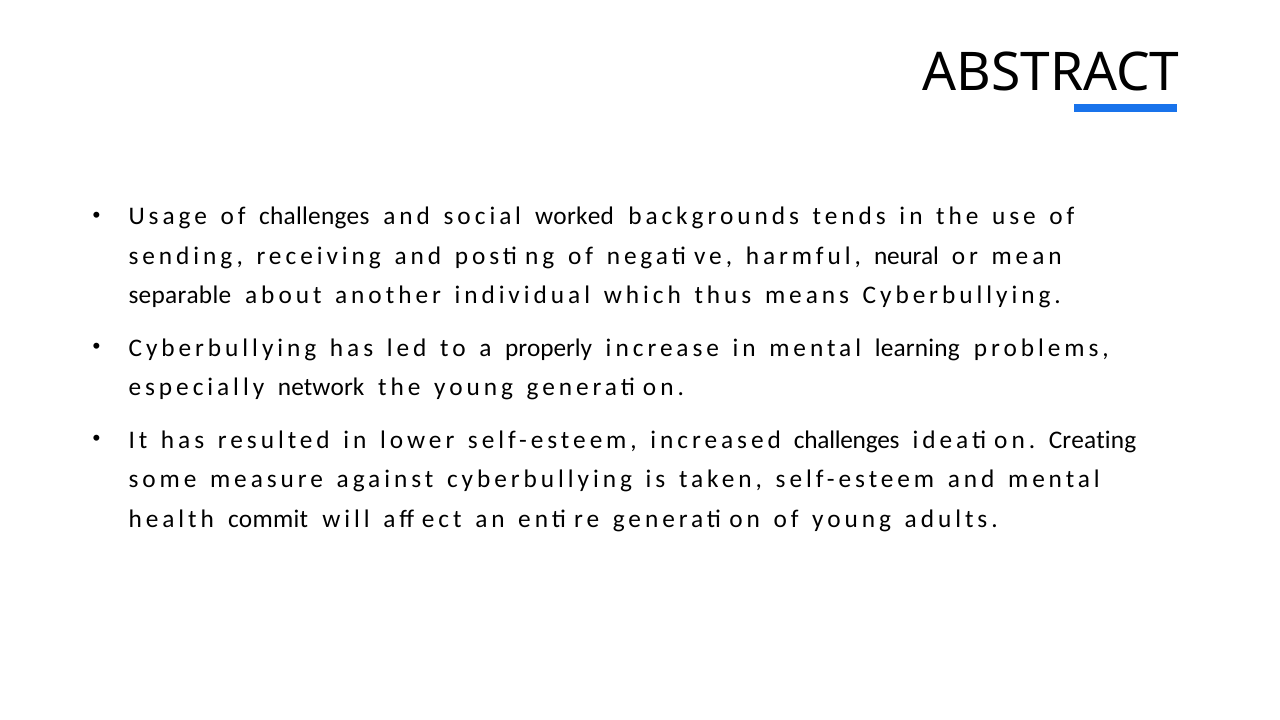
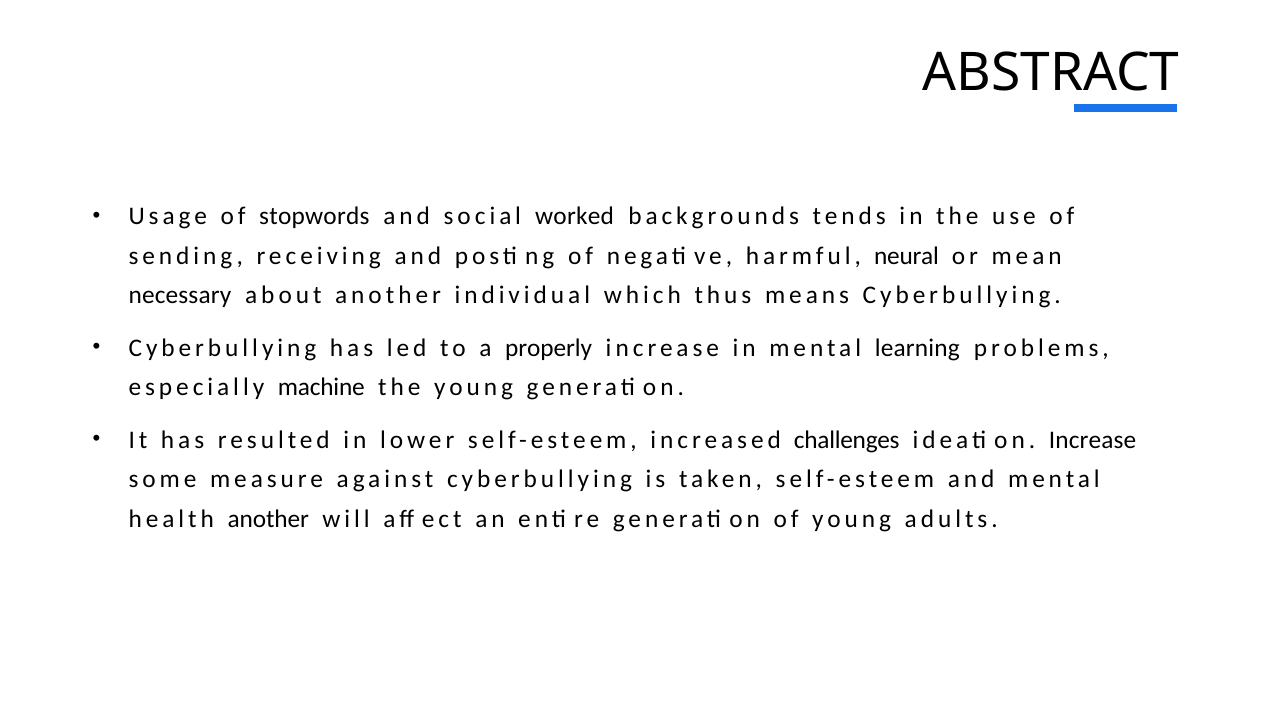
of challenges: challenges -> stopwords (314, 216)
separable: separable -> necessary (180, 295)
network: network -> machine (321, 387)
Creating: Creating -> Increase (1093, 440)
health commit: commit -> another (268, 519)
